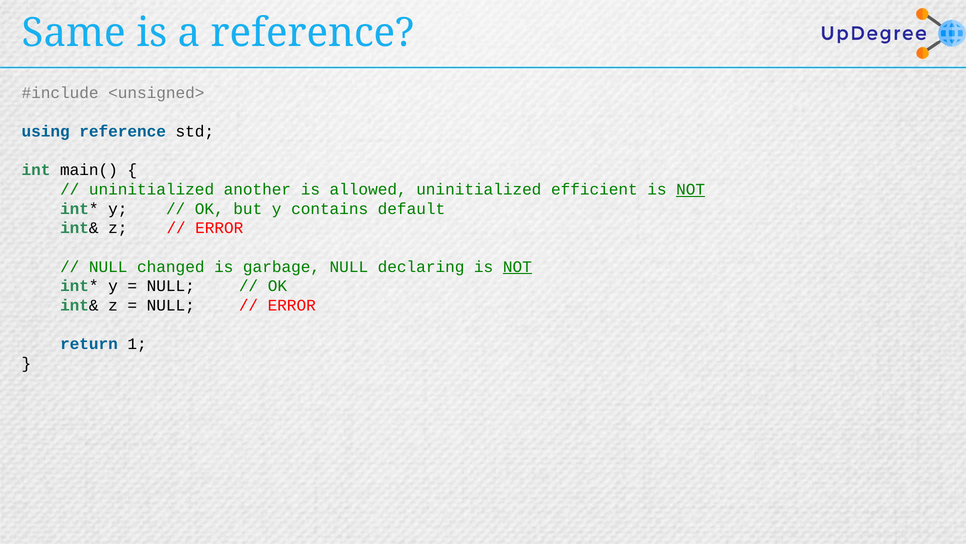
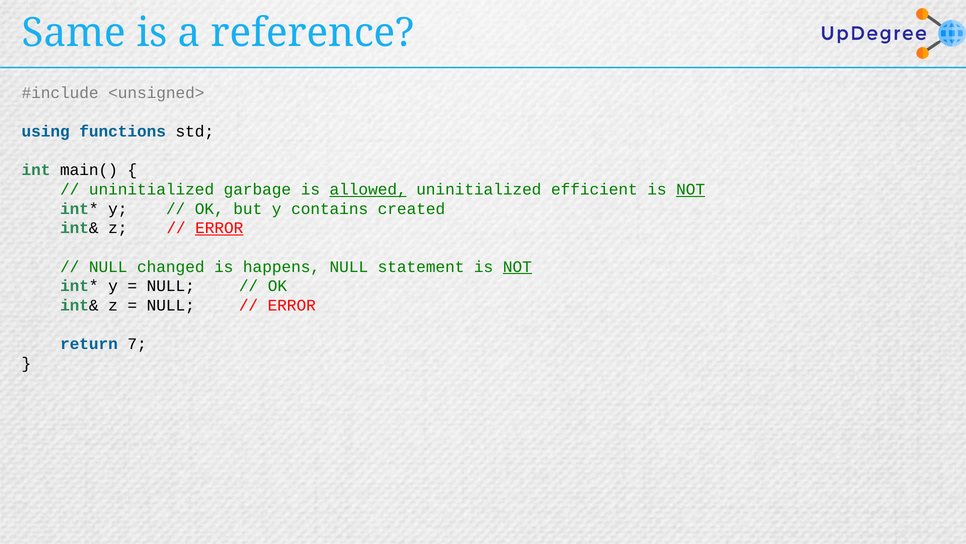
using reference: reference -> functions (123, 131)
another: another -> garbage (257, 189)
allowed underline: none -> present (368, 189)
default: default -> created (411, 209)
ERROR underline: none -> present (219, 228)
garbage: garbage -> happens (282, 266)
declaring: declaring -> statement (421, 266)
1: 1 -> 7 (137, 344)
